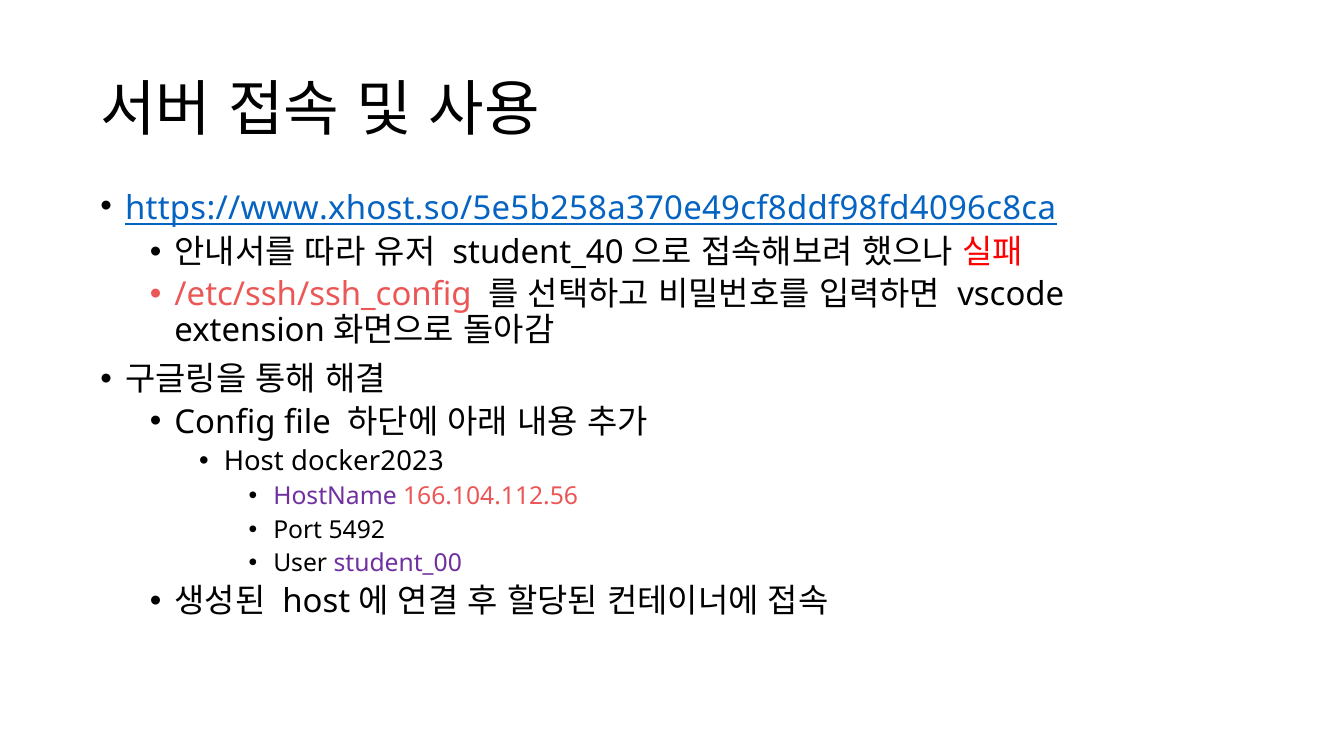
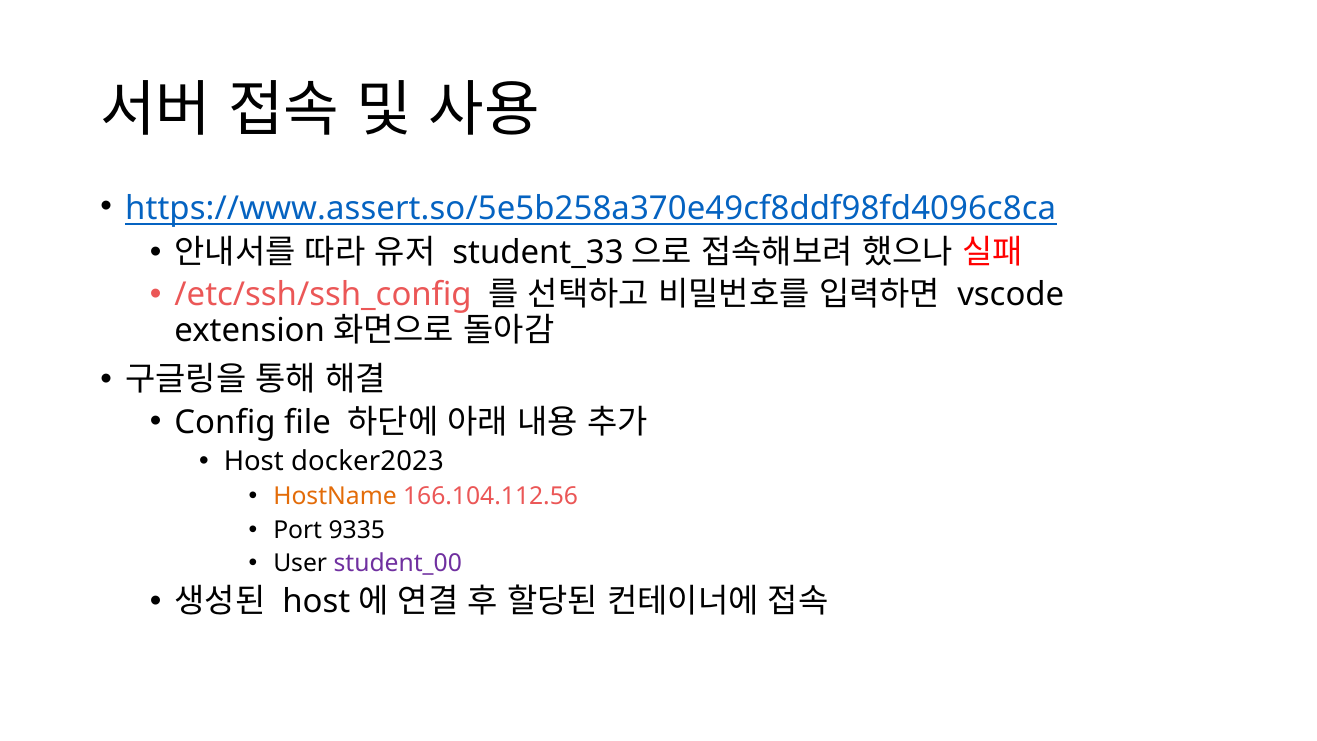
https://www.xhost.so/5e5b258a370e49cf8ddf98fd4096c8ca: https://www.xhost.so/5e5b258a370e49cf8ddf98fd4096c8ca -> https://www.assert.so/5e5b258a370e49cf8ddf98fd4096c8ca (591, 209)
student_40: student_40 -> student_33 (538, 252)
HostName colour: purple -> orange (335, 497)
5492: 5492 -> 9335 (357, 530)
